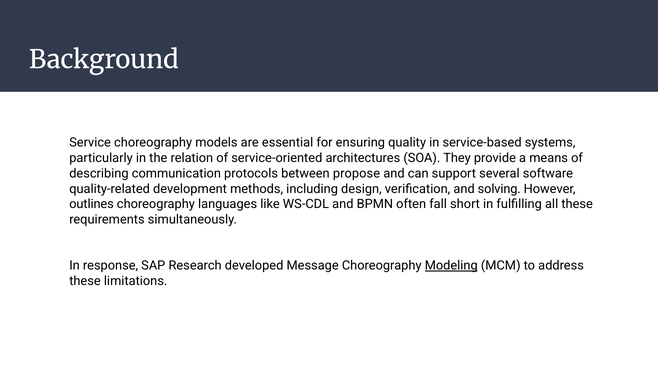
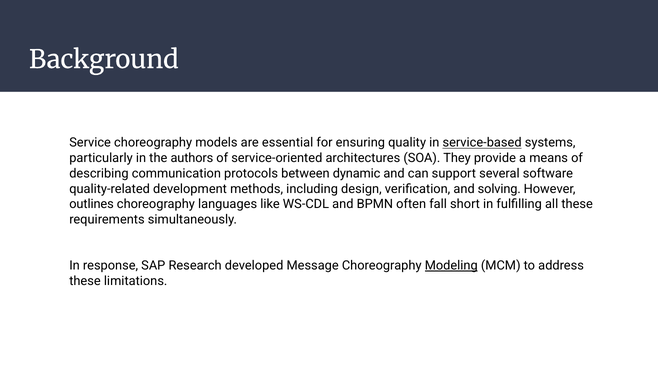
service-based underline: none -> present (482, 143)
relation: relation -> authors (192, 158)
propose: propose -> dynamic (357, 173)
